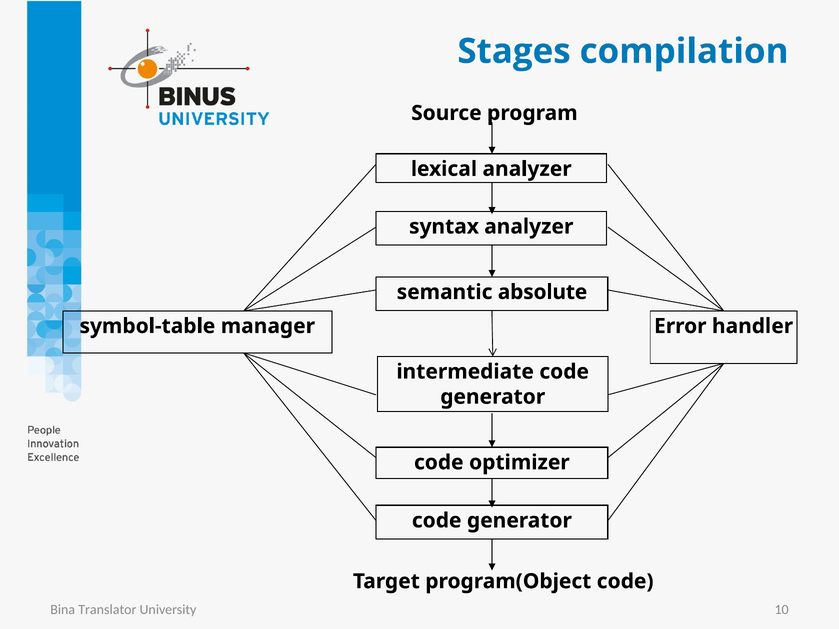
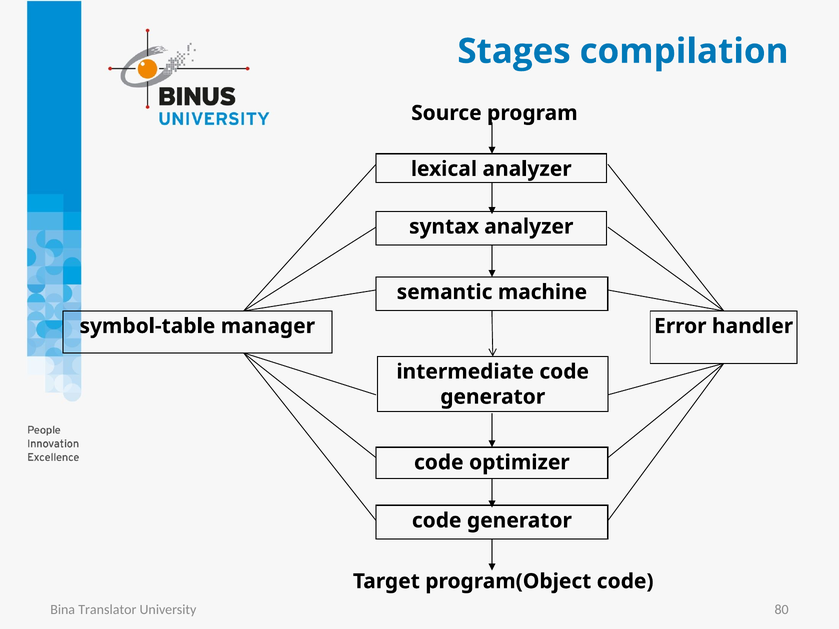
absolute: absolute -> machine (542, 292)
10: 10 -> 80 (782, 610)
